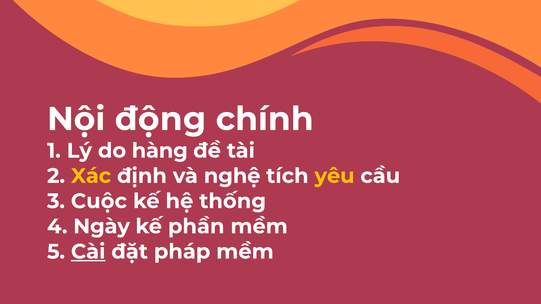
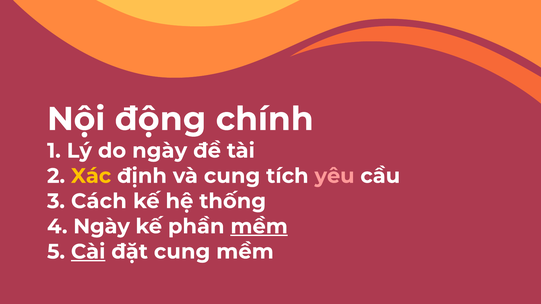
do hàng: hàng -> ngày (160, 151)
và nghệ: nghệ -> cung (232, 176)
yêu colour: yellow -> pink (335, 176)
Cuộc: Cuộc -> Cách (99, 201)
mềm underline: none -> present (259, 227)
đặt pháp: pháp -> cung (182, 252)
